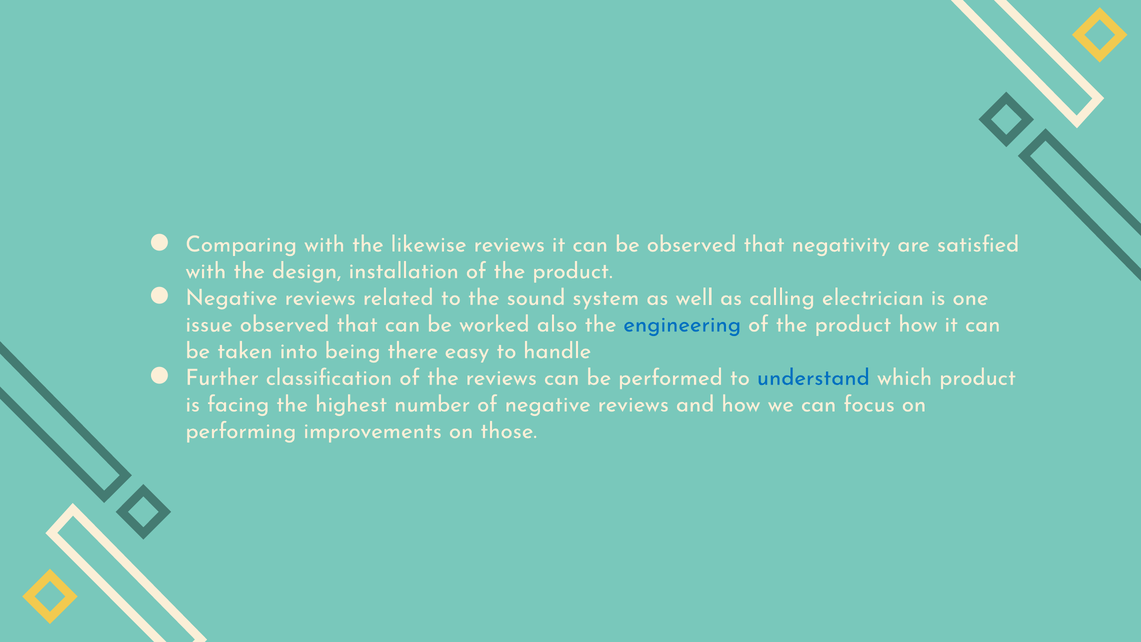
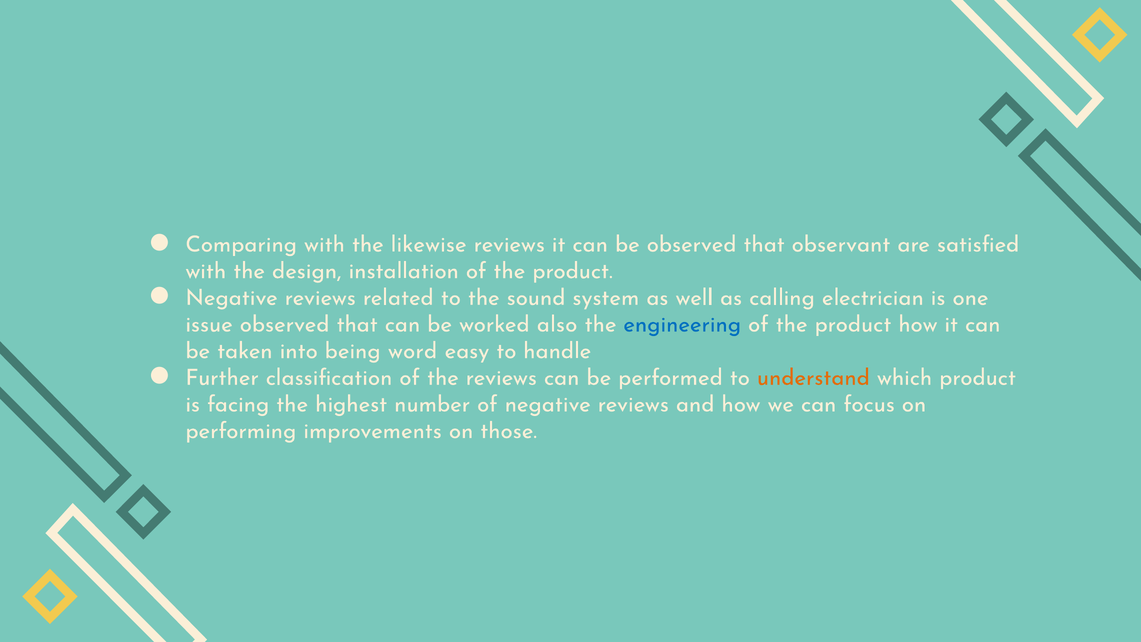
negativity: negativity -> observant (841, 244)
there: there -> word (413, 351)
understand colour: blue -> orange (813, 377)
